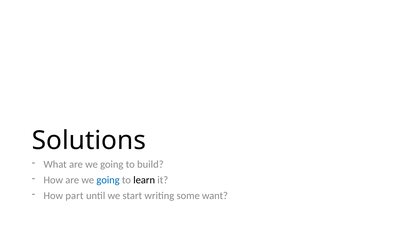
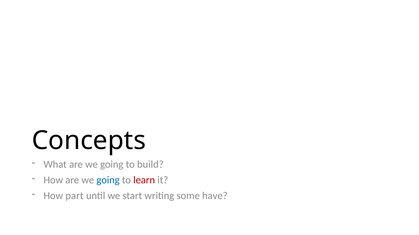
Solutions: Solutions -> Concepts (89, 141)
learn colour: black -> red (144, 181)
want: want -> have (215, 196)
